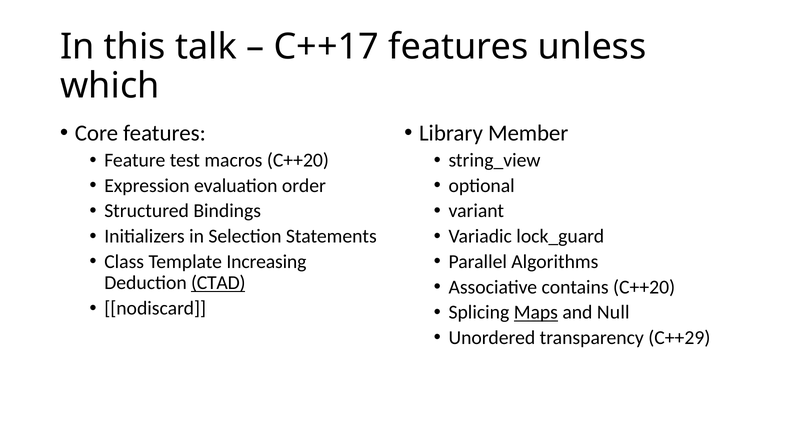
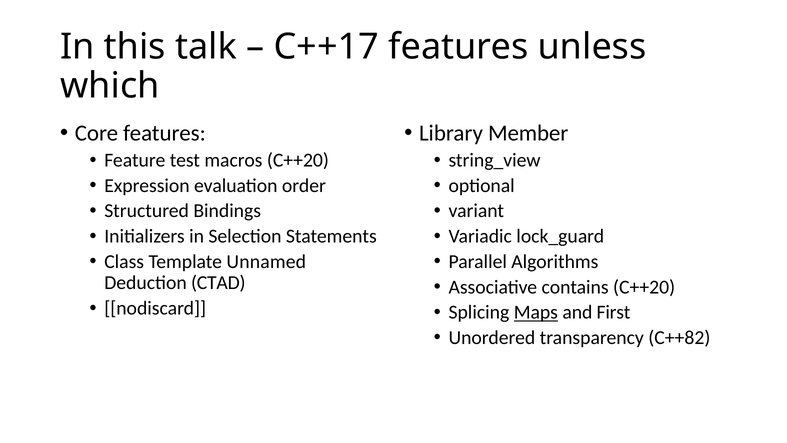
Increasing: Increasing -> Unnamed (266, 262)
CTAD underline: present -> none (218, 283)
Null: Null -> First (613, 312)
C++29: C++29 -> C++82 (679, 337)
